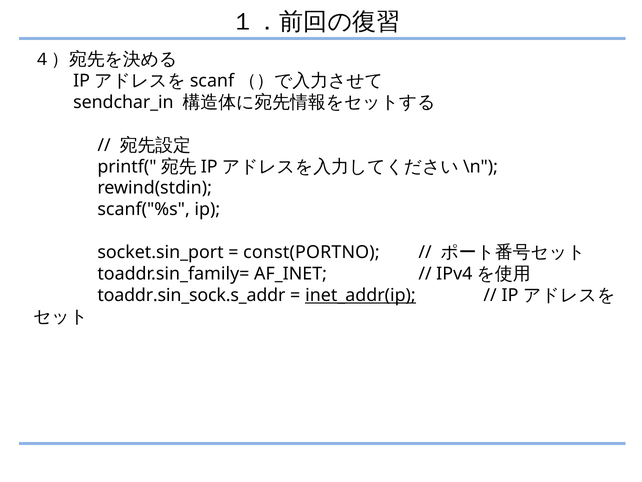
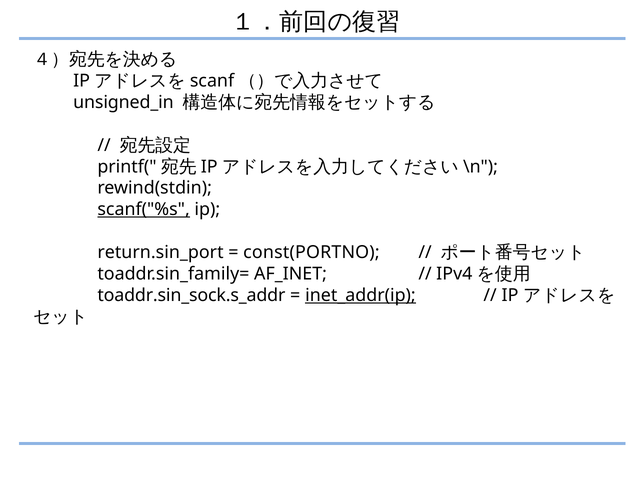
sendchar_in: sendchar_in -> unsigned_in (123, 102)
scanf("%s underline: none -> present (144, 209)
socket.sin_port: socket.sin_port -> return.sin_port (160, 252)
